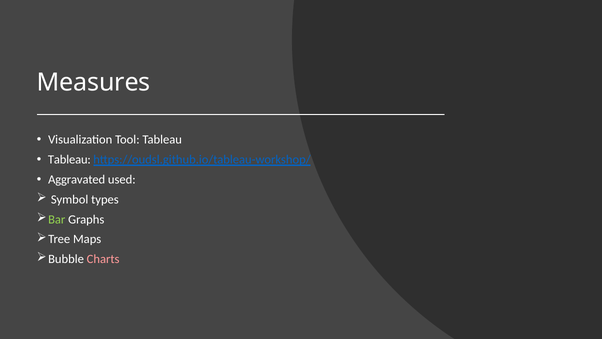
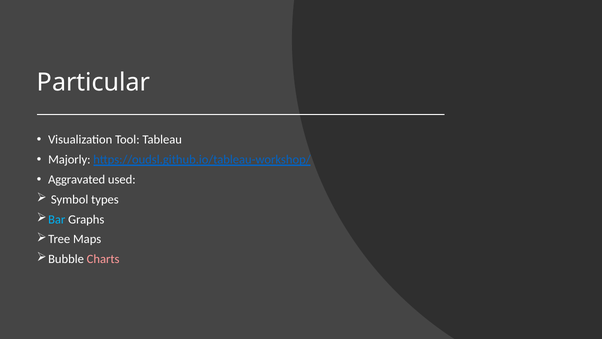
Measures: Measures -> Particular (94, 82)
Tableau: Tableau -> Majorly (69, 160)
Bar colour: light green -> light blue (57, 219)
